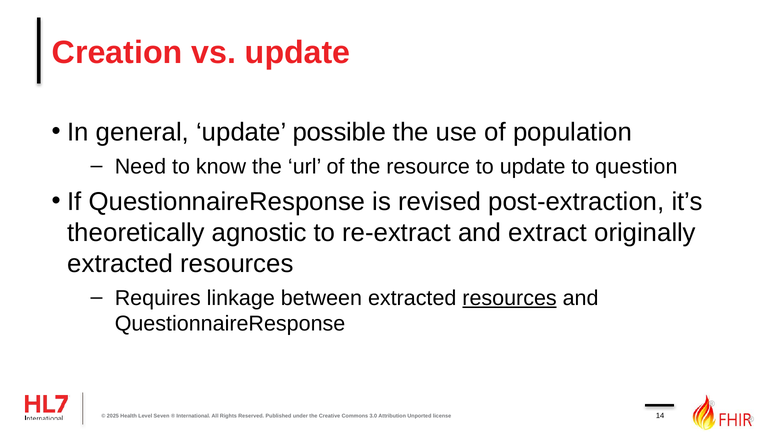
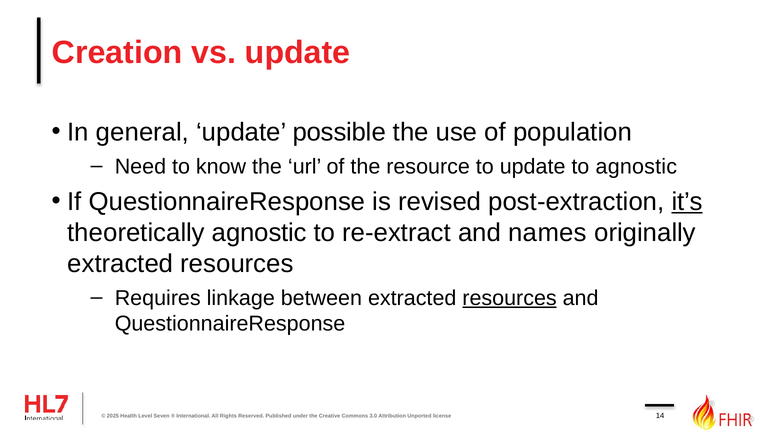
to question: question -> agnostic (636, 166)
it’s underline: none -> present (687, 202)
extract: extract -> names (548, 233)
